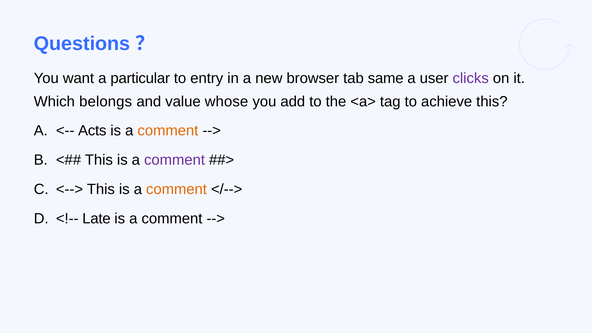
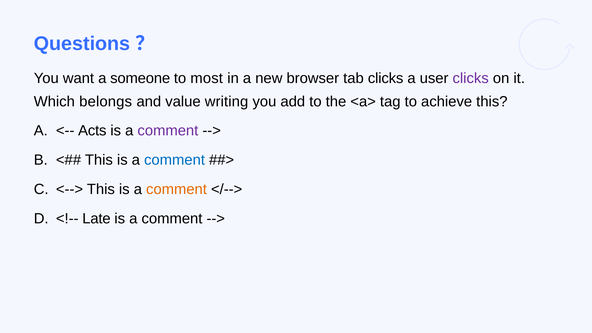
particular: particular -> someone (140, 78)
entry: entry -> most (207, 78)
tab same: same -> clicks (386, 78)
whose: whose -> writing (227, 102)
comment colour: orange -> purple (168, 131)
comment colour: purple -> blue (175, 160)
